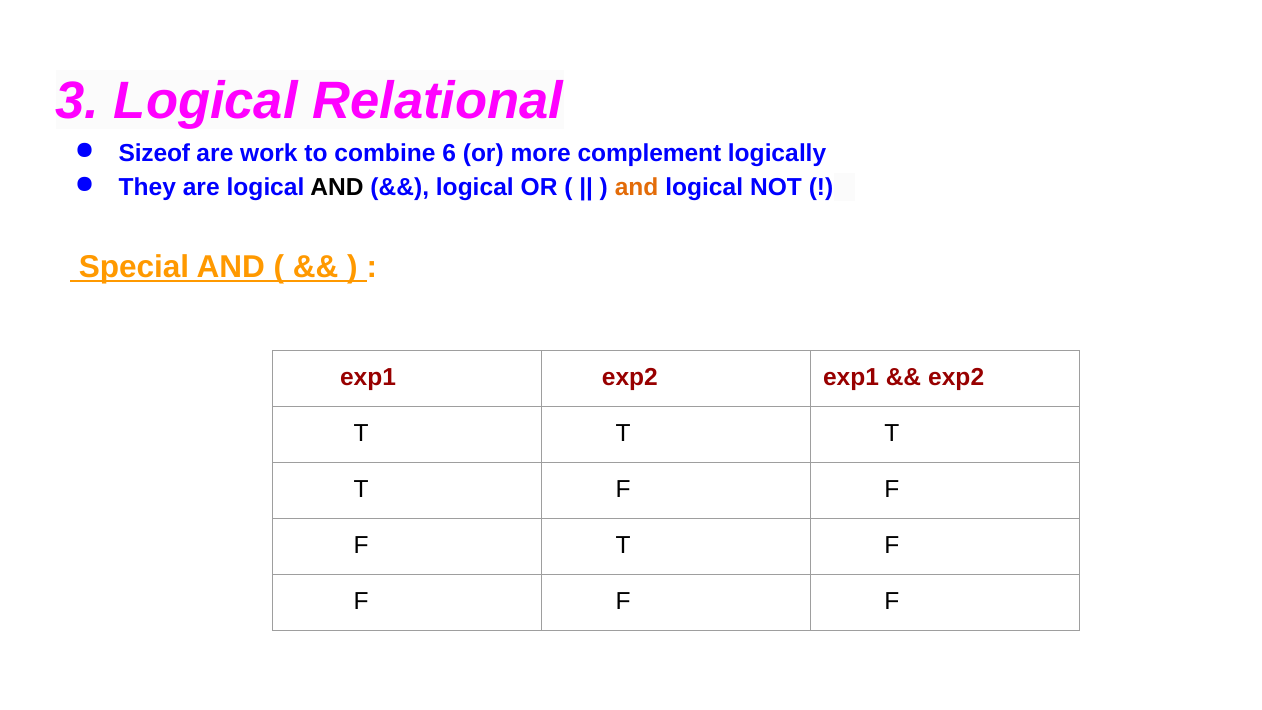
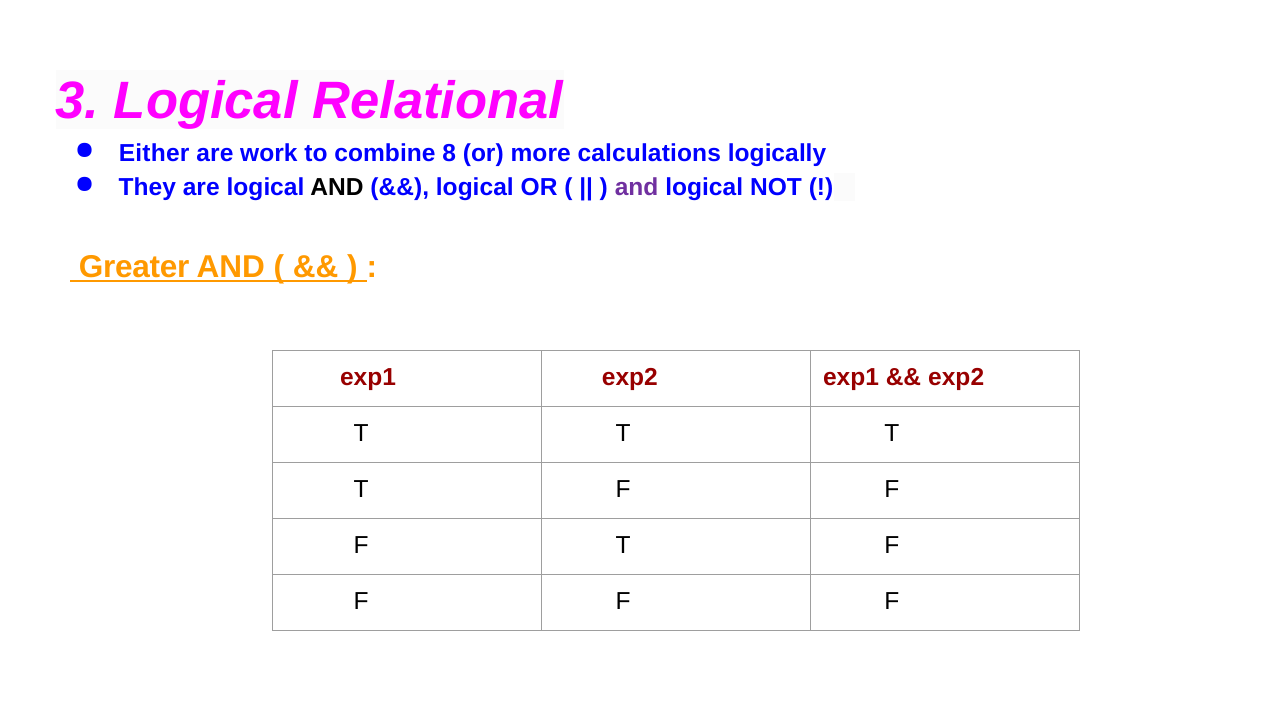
Sizeof: Sizeof -> Either (154, 154)
6: 6 -> 8 (449, 154)
complement: complement -> calculations (649, 154)
and colour: orange -> purple (637, 187)
Special: Special -> Greater (134, 267)
